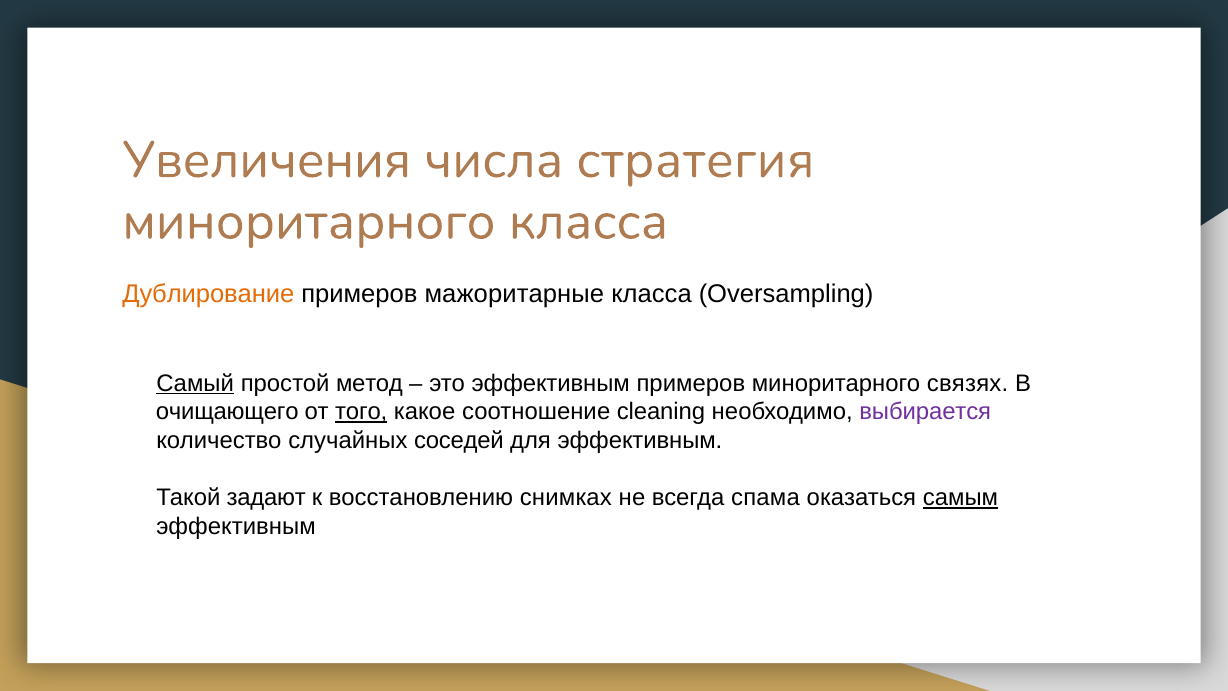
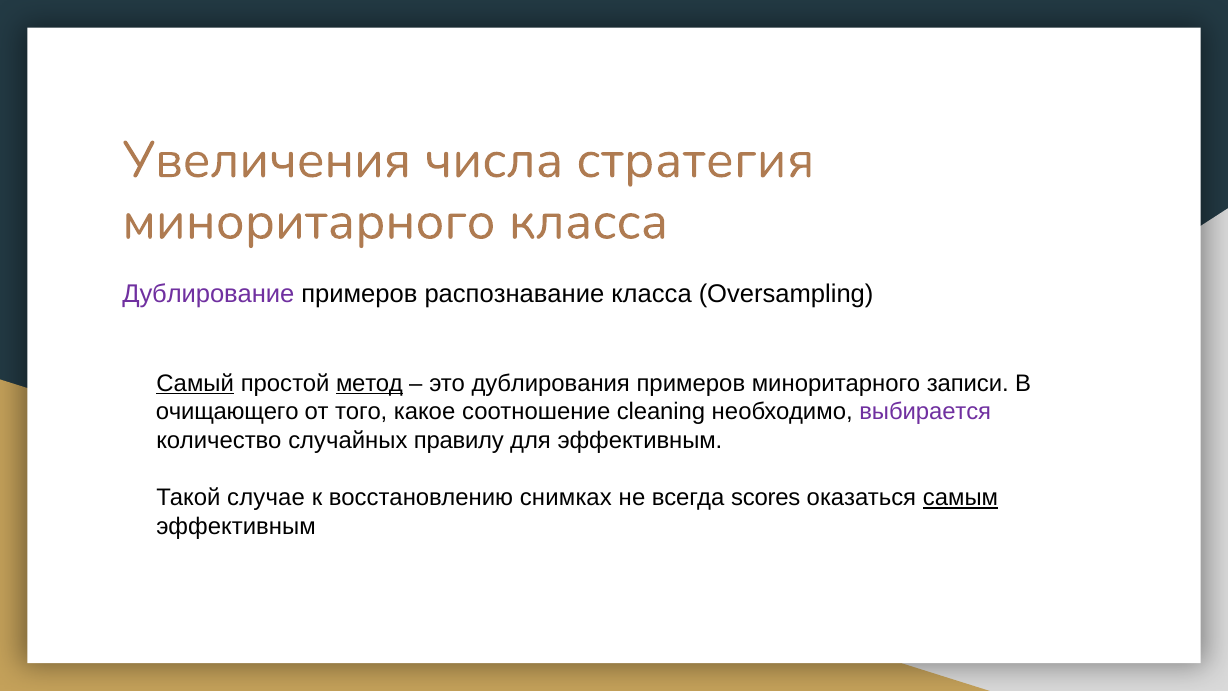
Дублирование colour: orange -> purple (208, 294)
мажоритарные: мажоритарные -> распознавание (514, 294)
метод underline: none -> present (369, 383)
это эффективным: эффективным -> дублирования (551, 383)
связях: связях -> записи (968, 383)
того underline: present -> none (361, 412)
соседей: соседей -> правилу (459, 440)
задают: задают -> случае (266, 498)
спама: спама -> scores (766, 498)
